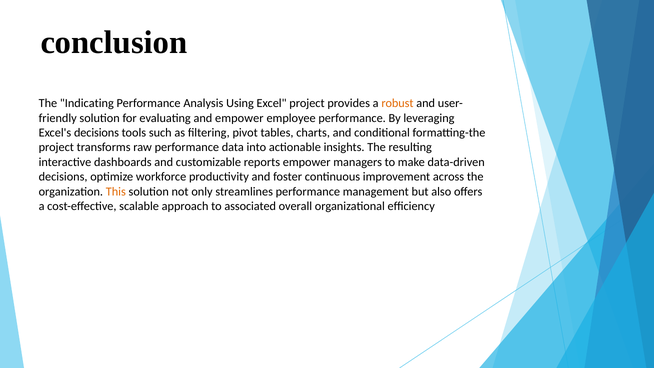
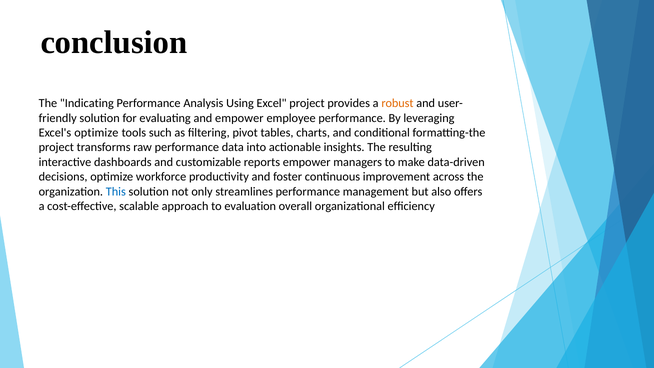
Excel's decisions: decisions -> optimize (96, 133)
This colour: orange -> blue (116, 192)
associated: associated -> evaluation (250, 206)
